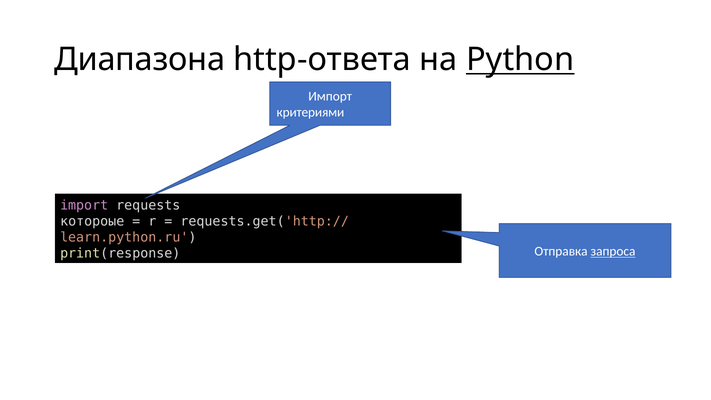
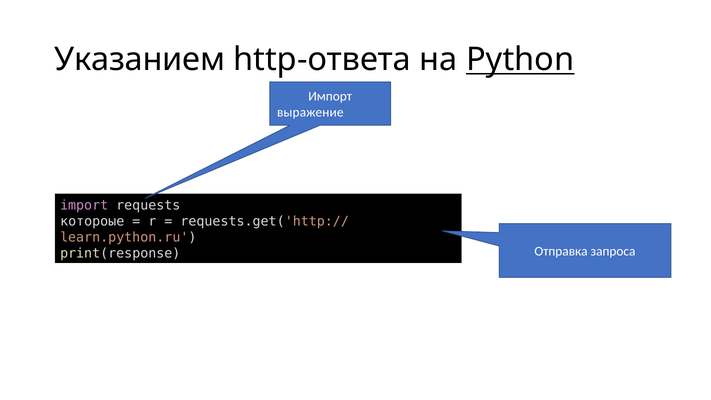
Диапазона: Диапазона -> Указанием (140, 60)
критериями: критериями -> выражение (310, 112)
запроса underline: present -> none (613, 251)
